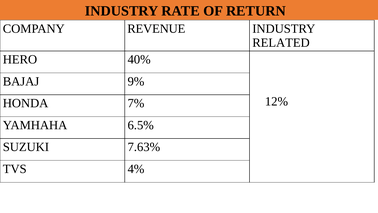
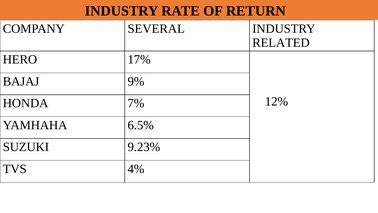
REVENUE: REVENUE -> SEVERAL (156, 29)
40%: 40% -> 17% (139, 59)
7.63%: 7.63% -> 9.23% (144, 147)
